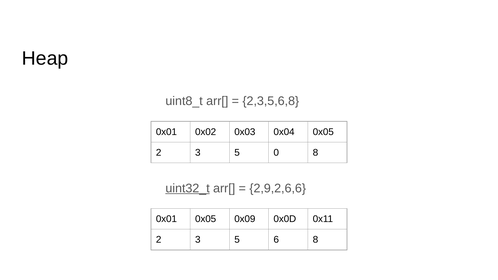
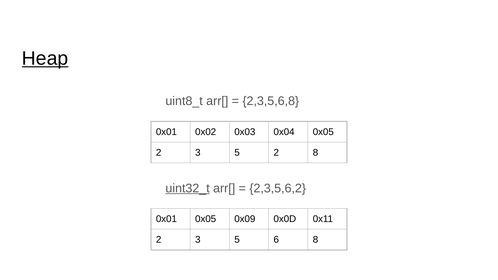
Heap underline: none -> present (45, 58)
5 0: 0 -> 2 (276, 153)
2,9,2,6,6: 2,9,2,6,6 -> 2,3,5,6,2 (278, 188)
